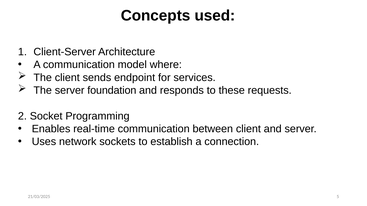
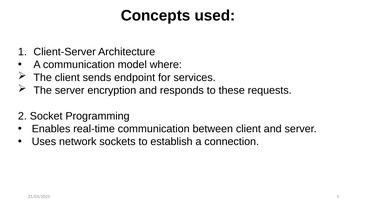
foundation: foundation -> encryption (112, 91)
